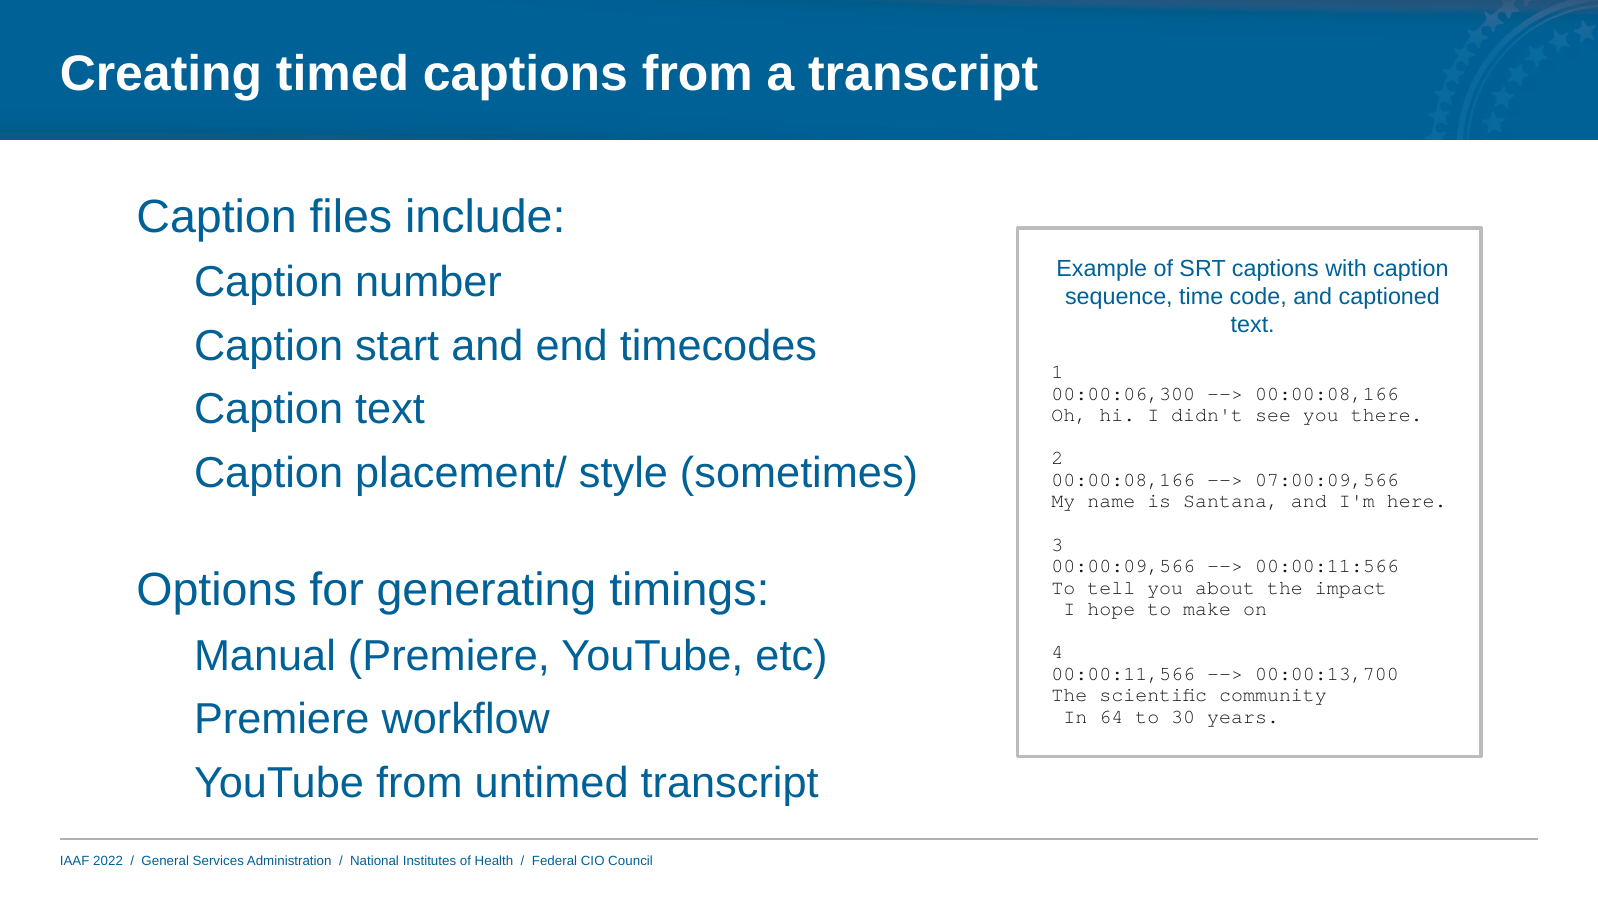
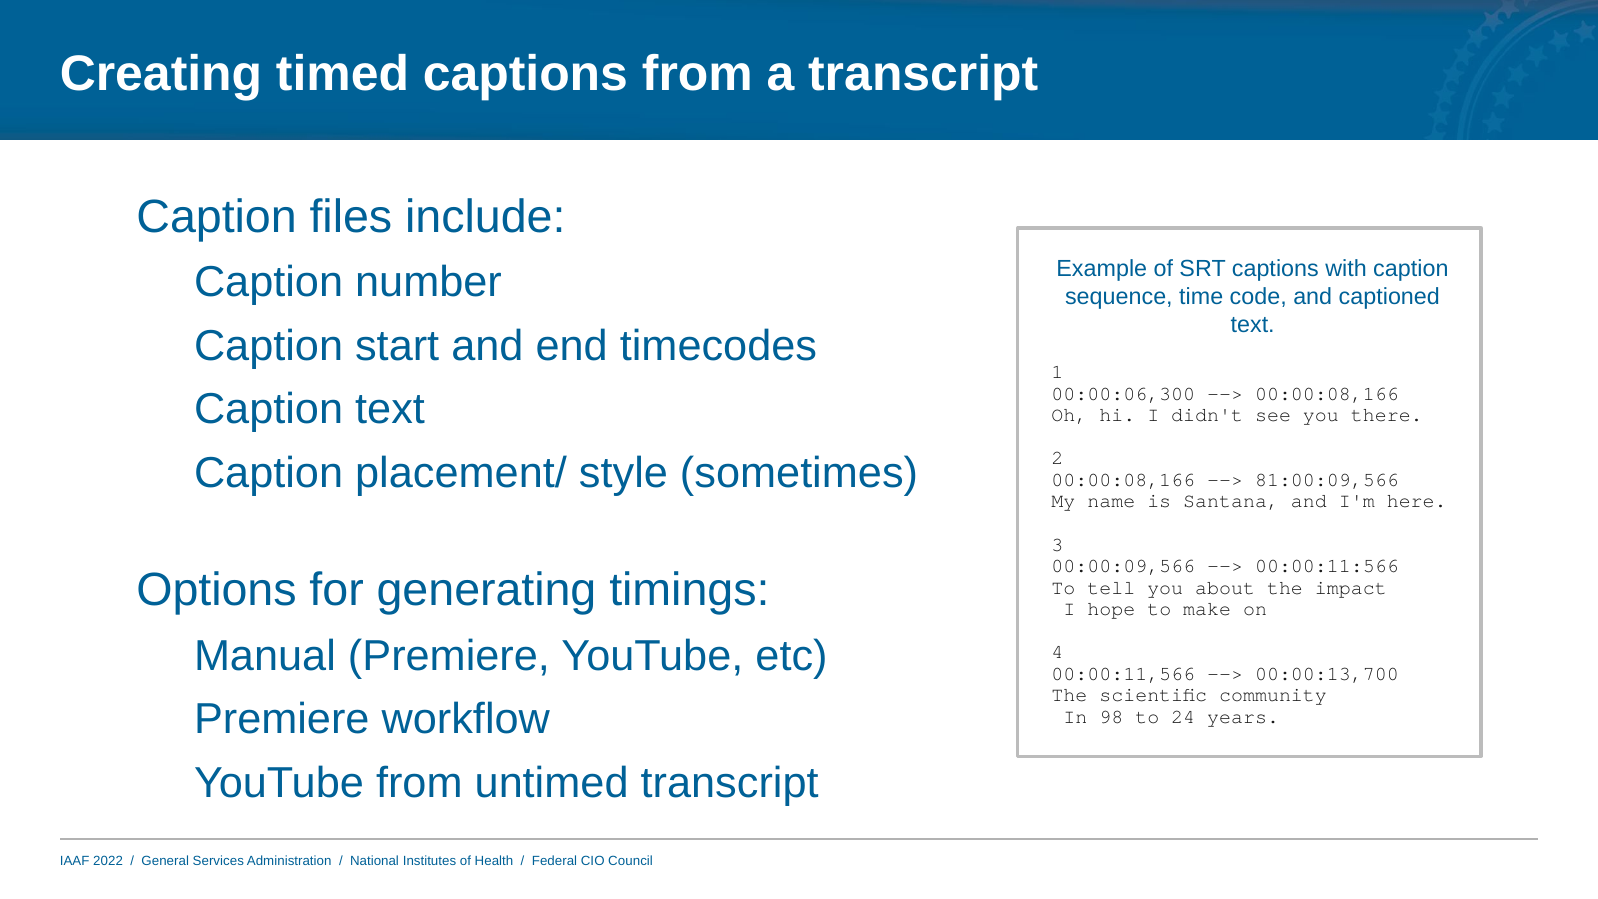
07:00:09,566: 07:00:09,566 -> 81:00:09,566 (1327, 480)
64: 64 -> 98 (1111, 717)
30: 30 -> 24 (1183, 717)
